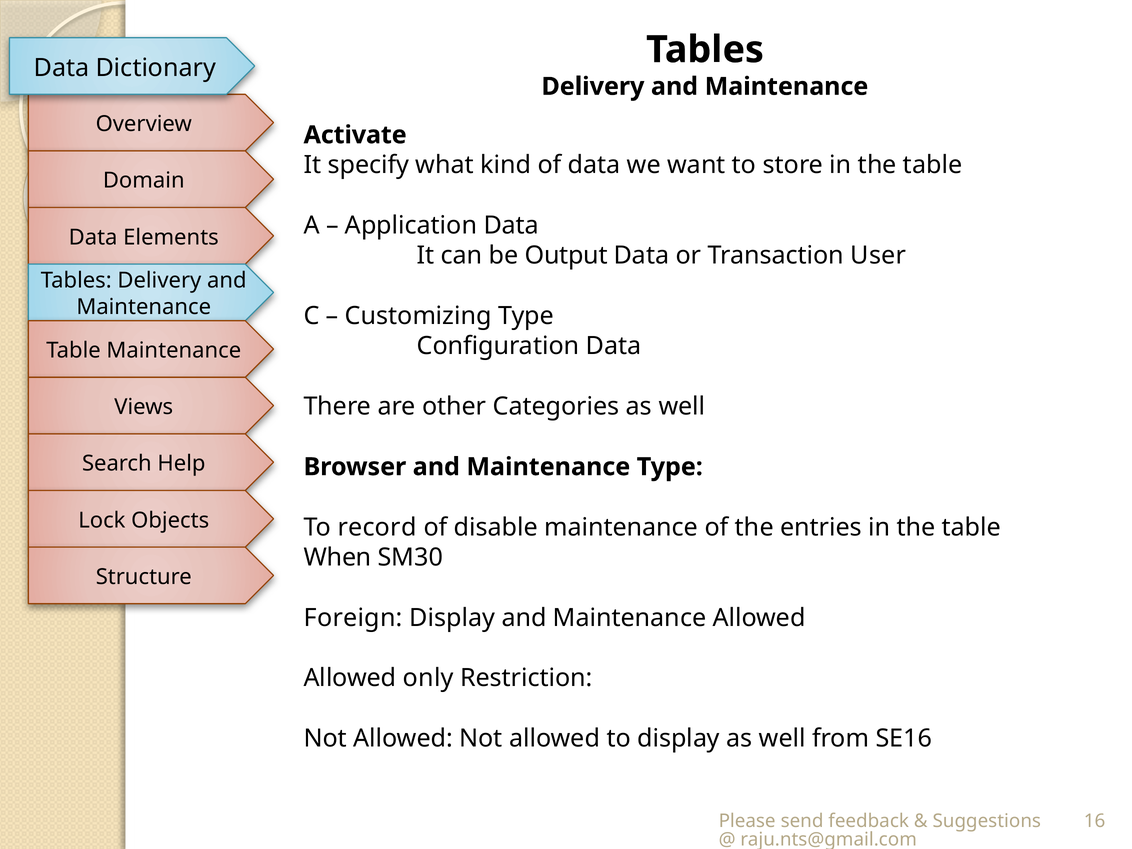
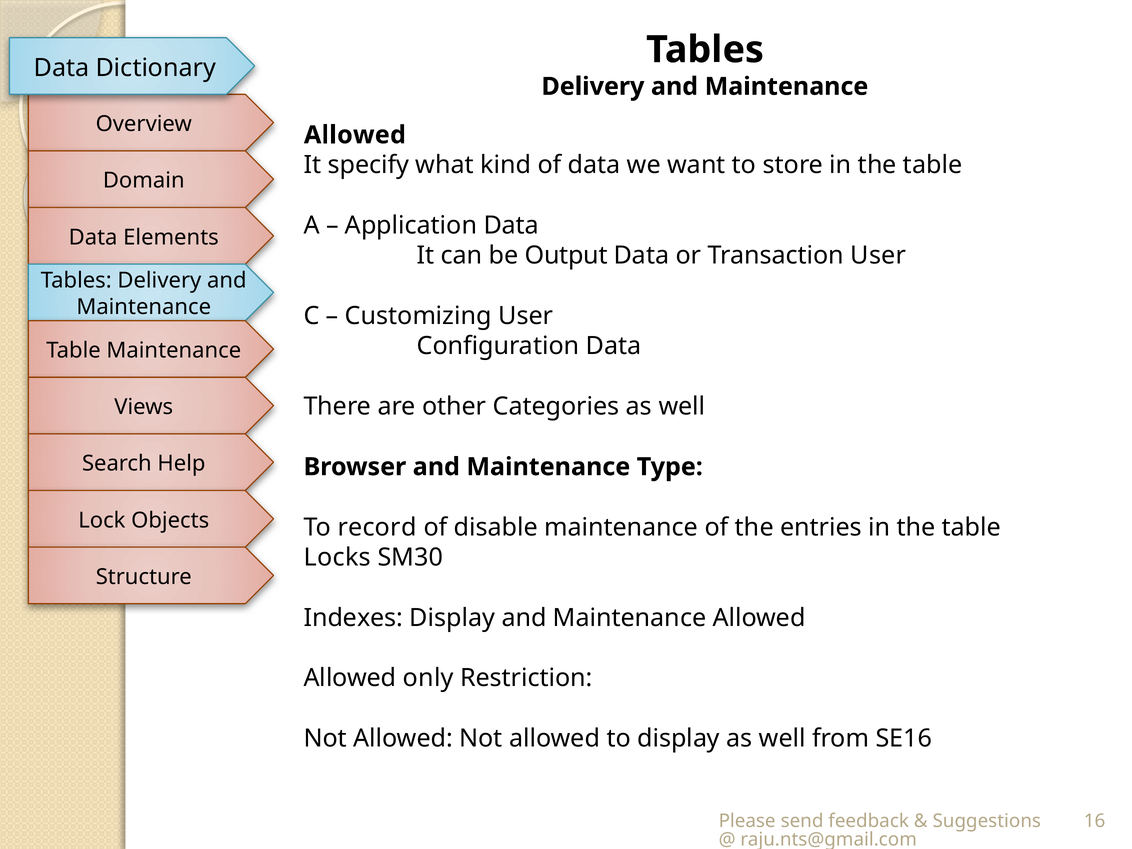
Activate: Activate -> Allowed (355, 135)
Customizing Type: Type -> User (526, 316)
When: When -> Locks (337, 557)
Foreign: Foreign -> Indexes (353, 618)
